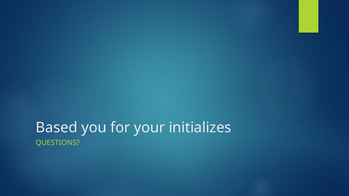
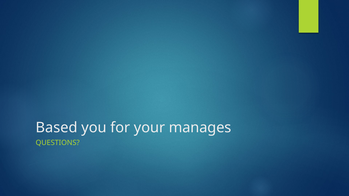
initializes: initializes -> manages (200, 128)
